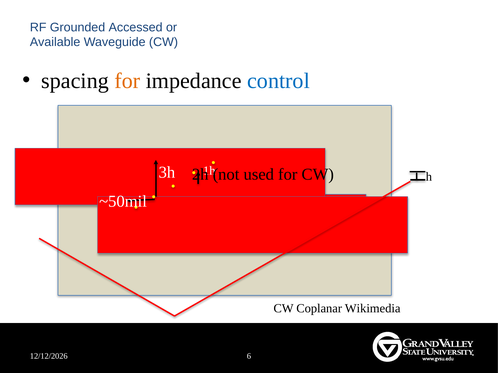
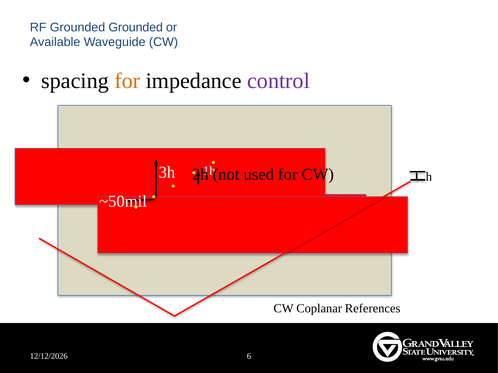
Grounded Accessed: Accessed -> Grounded (136, 27)
control colour: blue -> purple (278, 81)
Wikimedia: Wikimedia -> References (373, 309)
